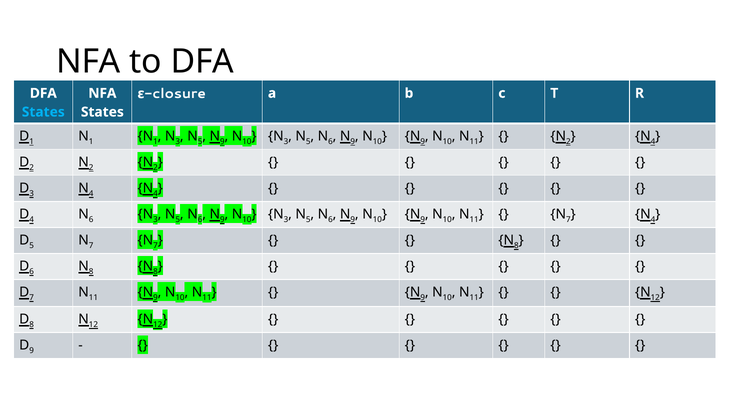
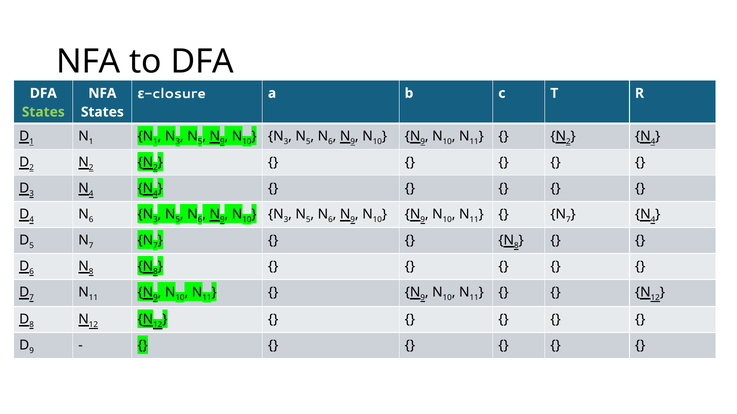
States colour: light blue -> light green (43, 112)
